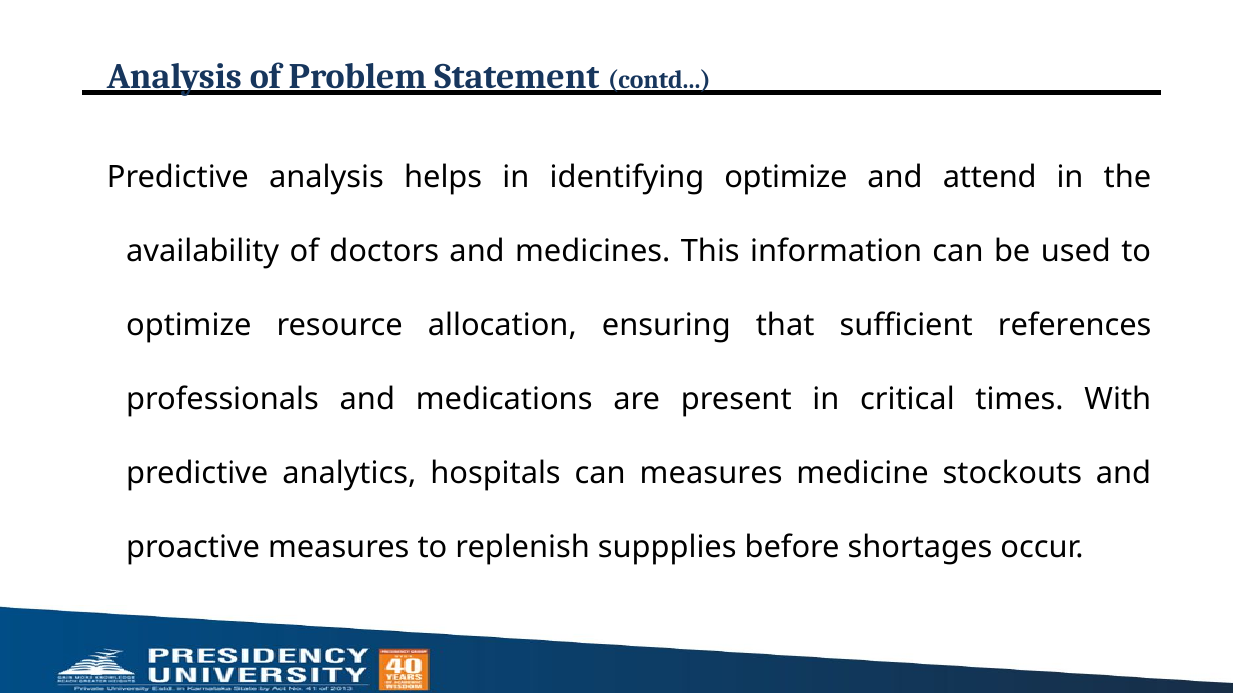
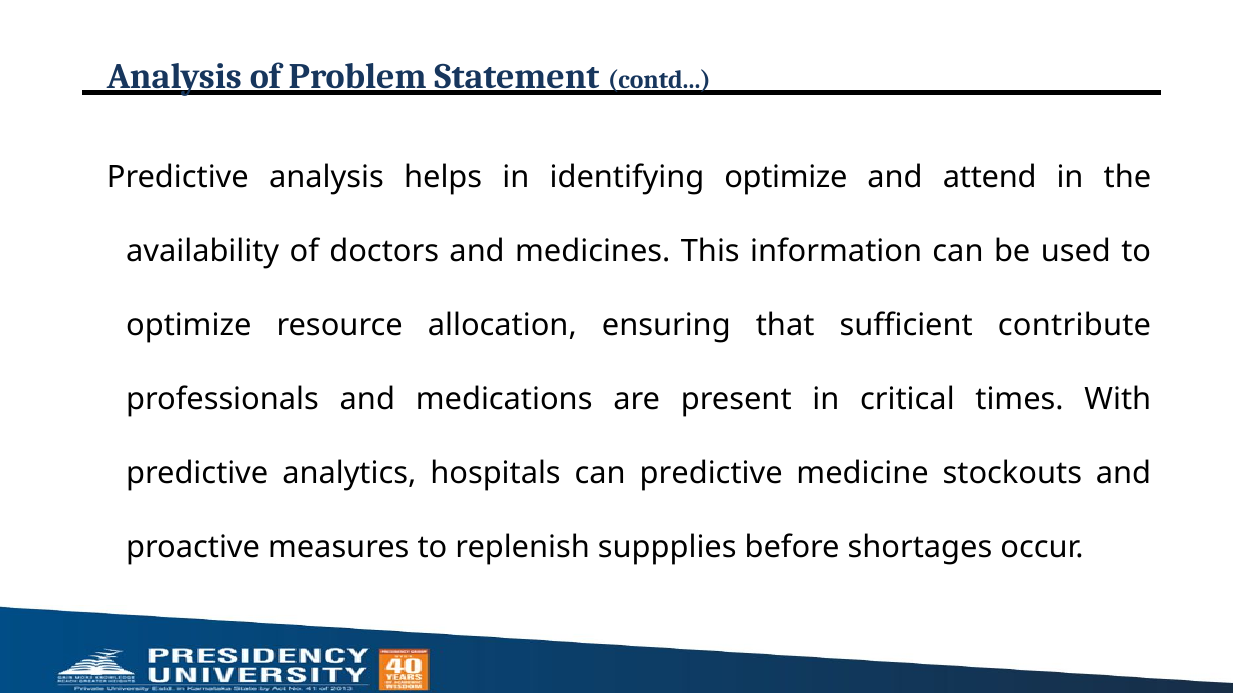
references: references -> contribute (1074, 326)
can measures: measures -> predictive (711, 474)
